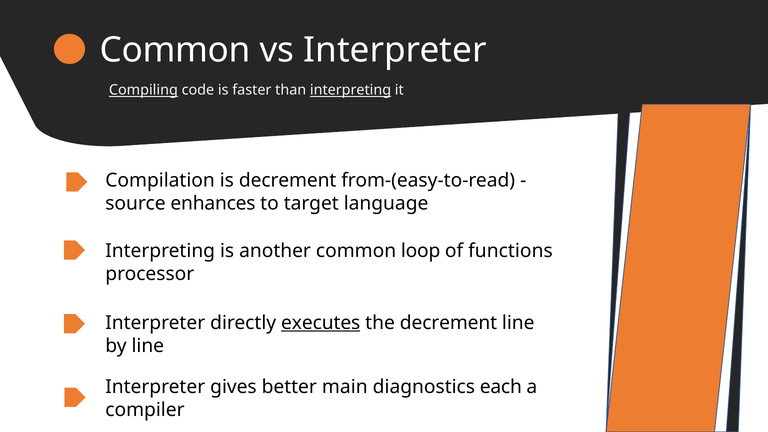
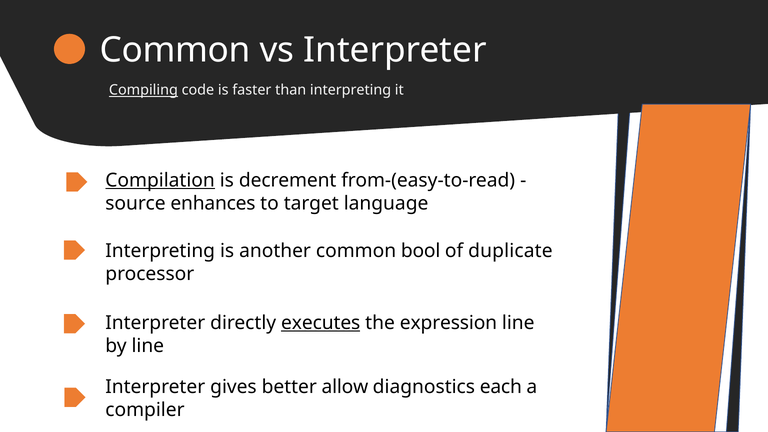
interpreting underline: present -> none (351, 90)
Compilation underline: none -> present (160, 180)
loop: loop -> bool (421, 251)
functions: functions -> duplicate (510, 251)
the decrement: decrement -> expression (448, 323)
main: main -> allow (345, 387)
